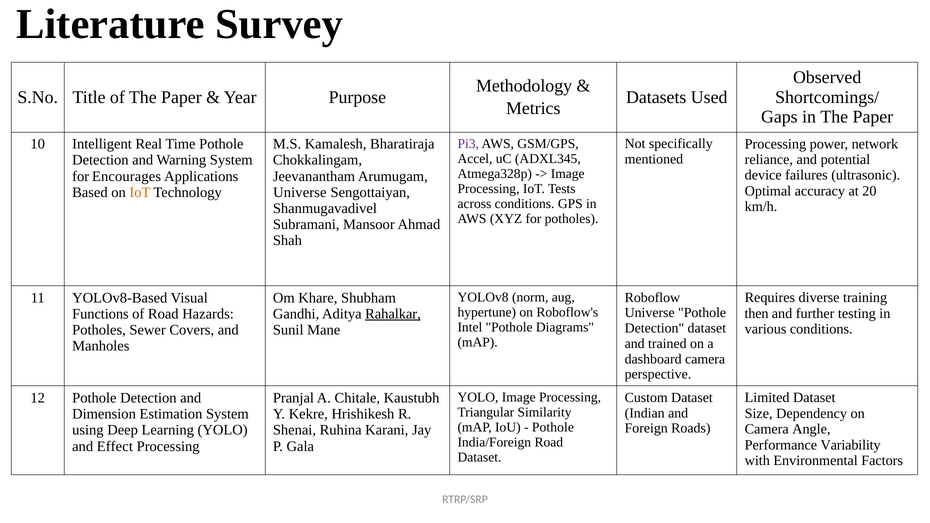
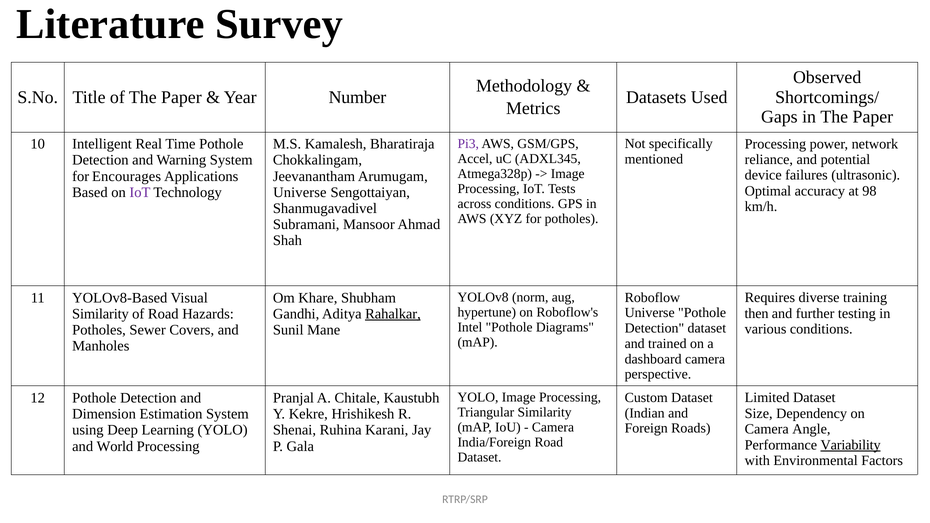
Purpose: Purpose -> Number (357, 97)
20: 20 -> 98 (869, 191)
IoT colour: orange -> purple (140, 192)
Functions: Functions -> Similarity (100, 314)
Pothole: Pothole -> Camera (553, 428)
Variability underline: none -> present (851, 445)
Effect: Effect -> World (115, 446)
